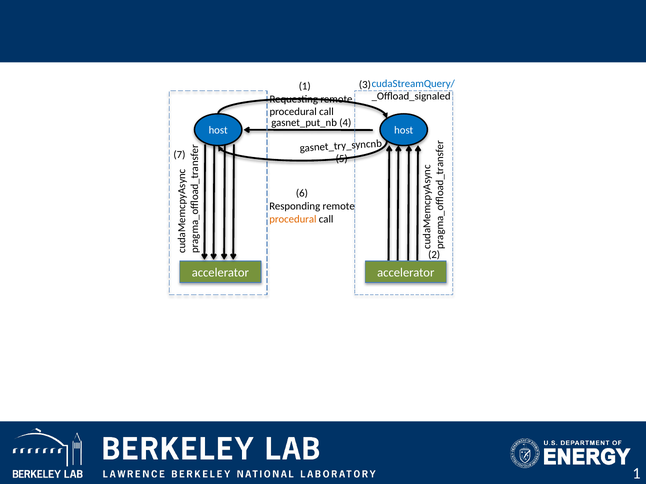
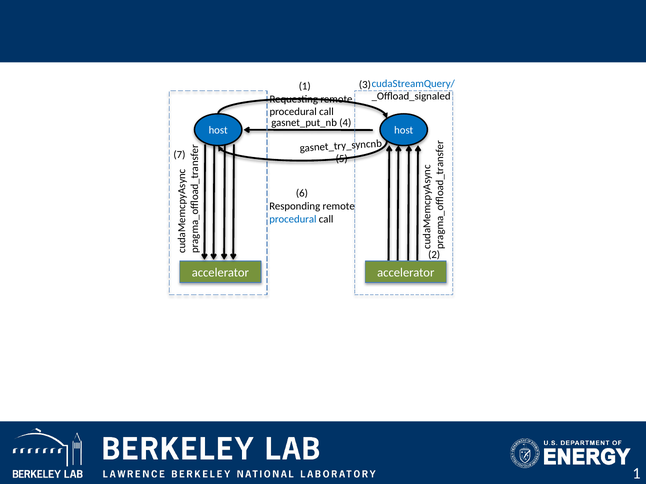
procedural colour: orange -> blue (293, 219)
